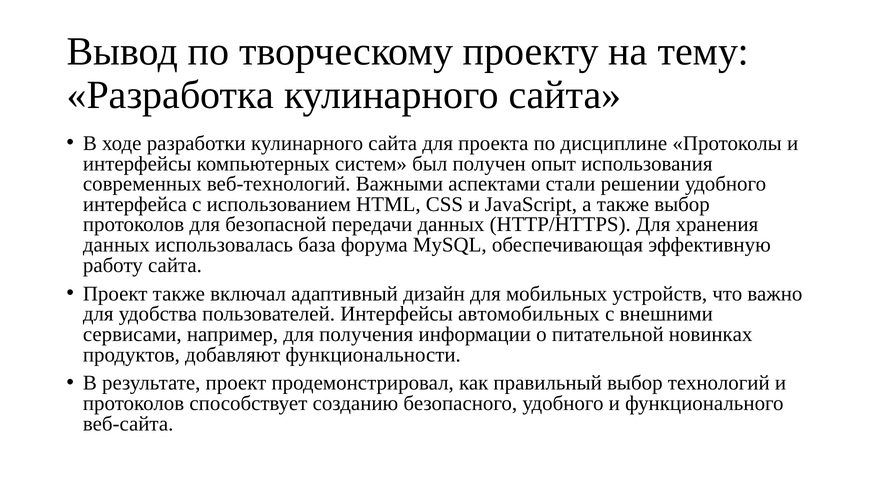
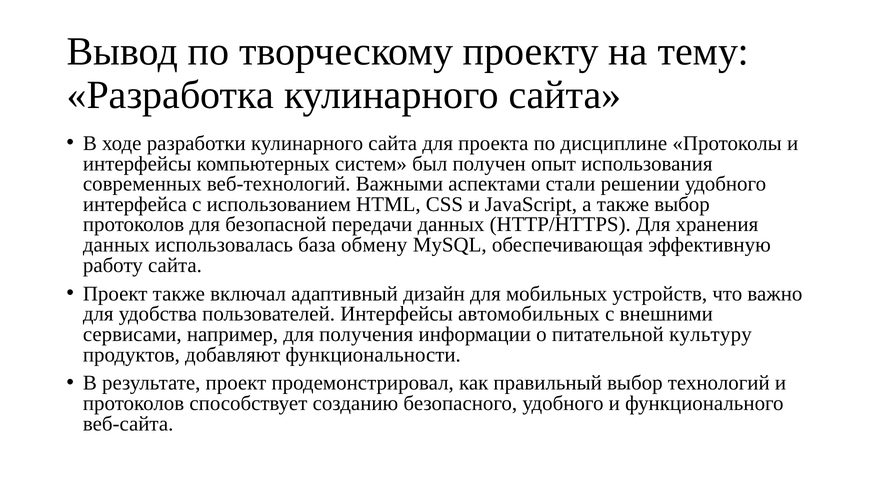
форума: форума -> обмену (374, 245)
новинках: новинках -> культуру (710, 334)
